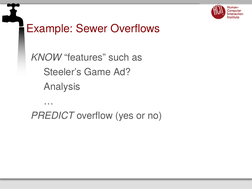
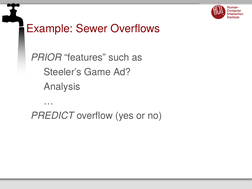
KNOW: KNOW -> PRIOR (46, 57)
